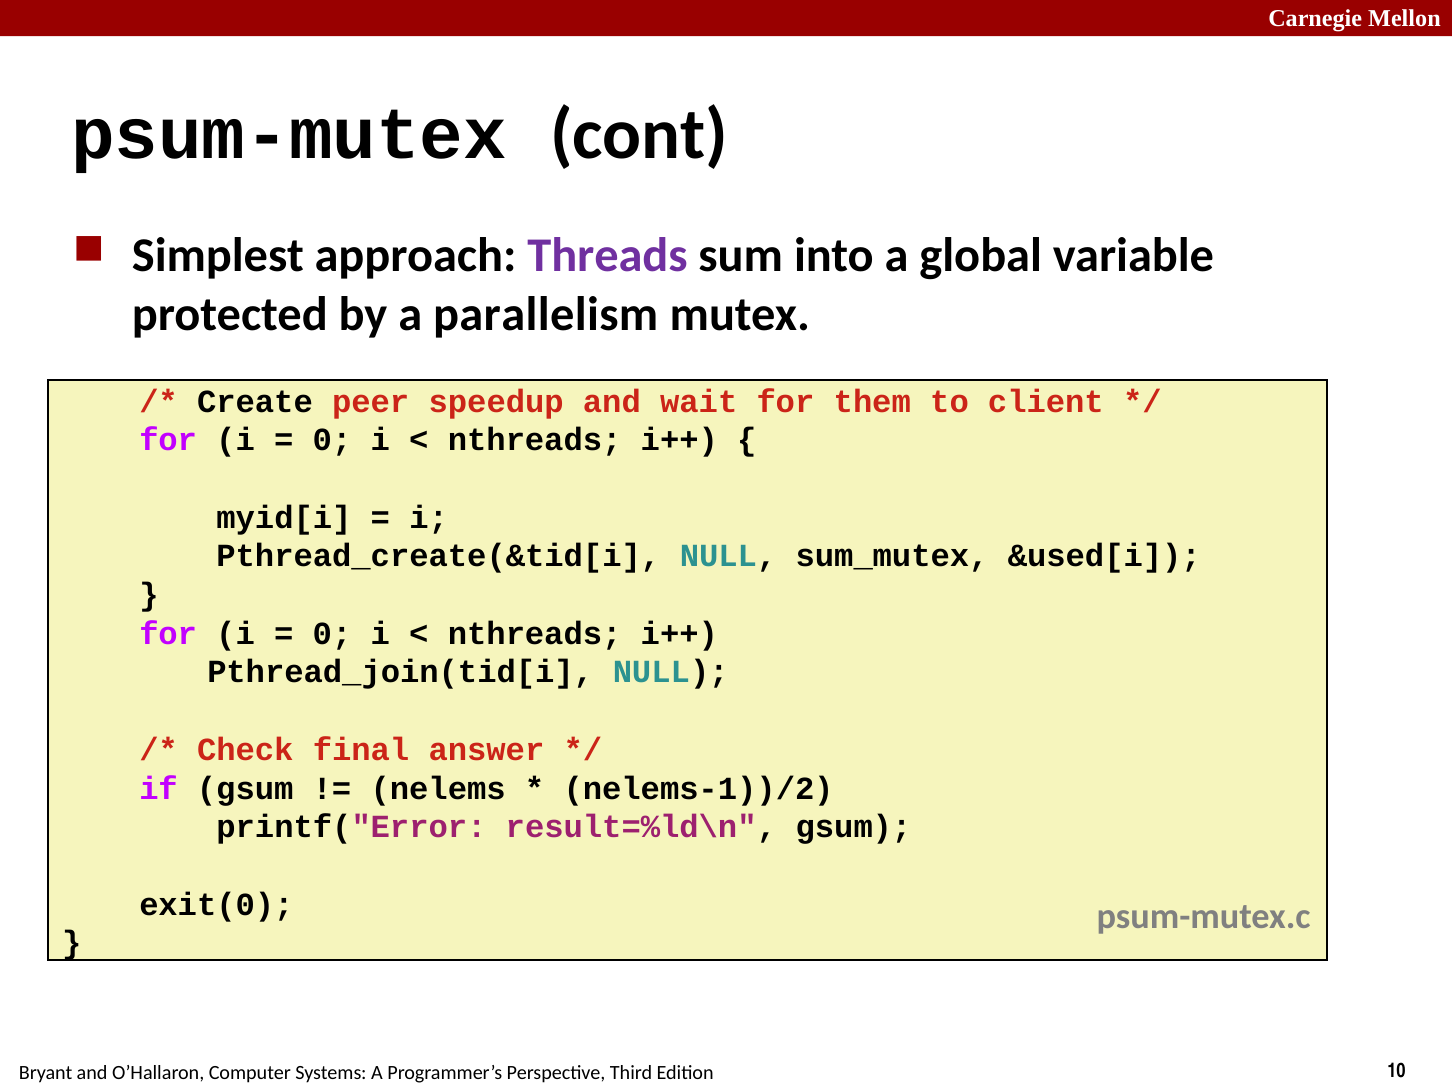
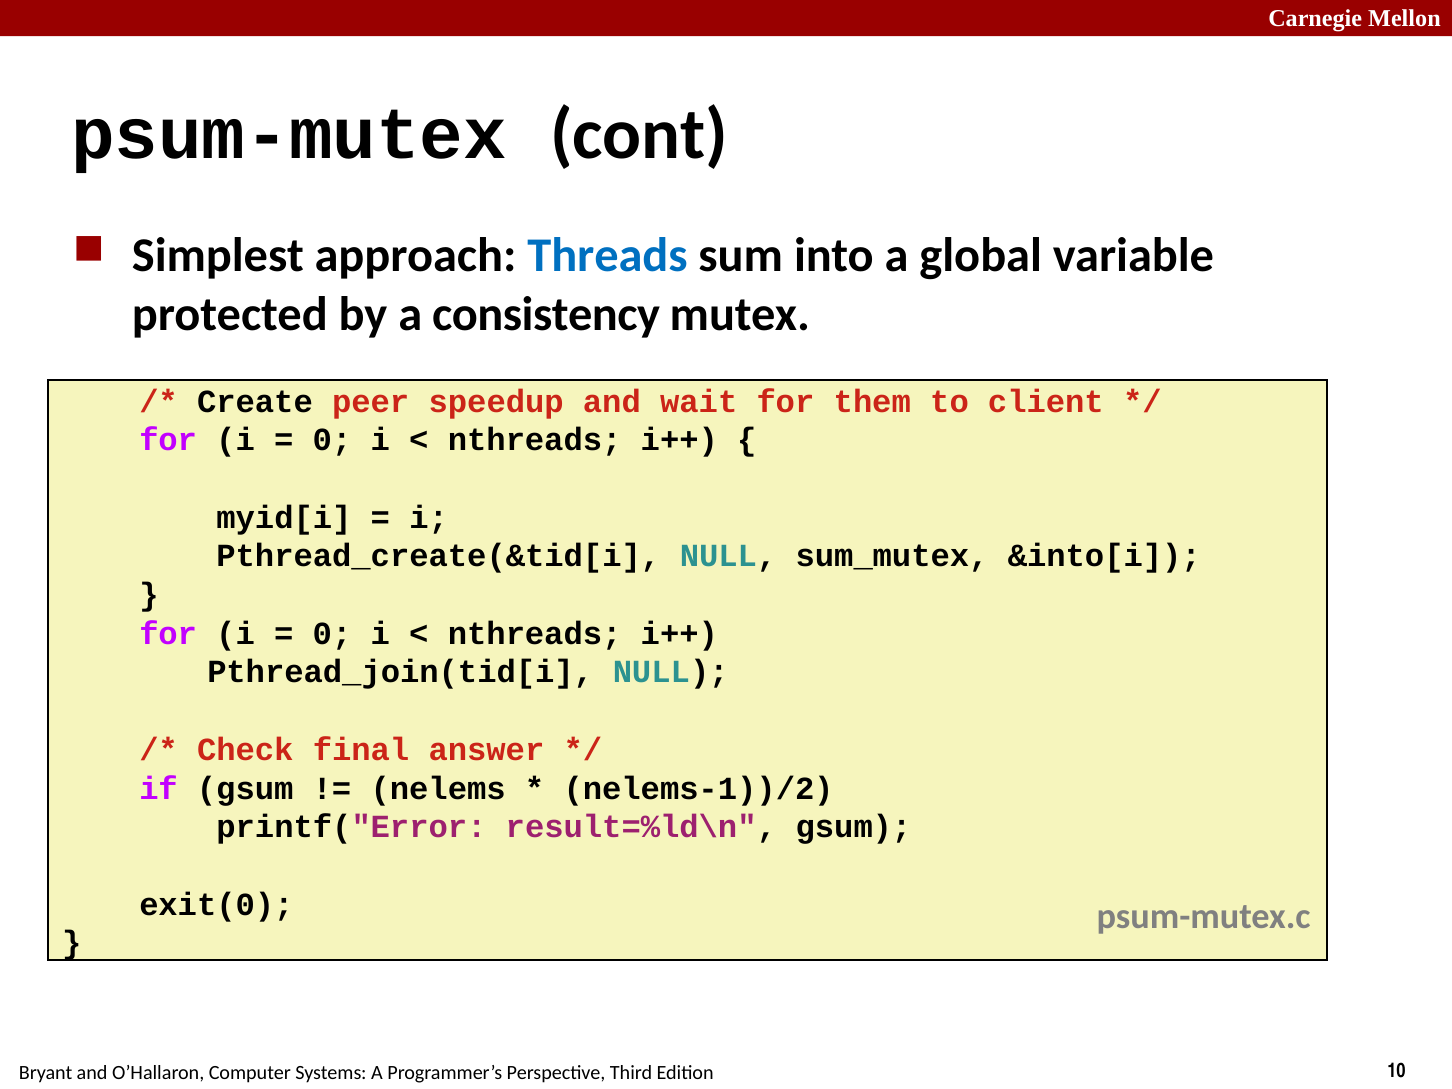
Threads colour: purple -> blue (608, 256)
parallelism: parallelism -> consistency (546, 314)
&used[i: &used[i -> &into[i (1104, 556)
